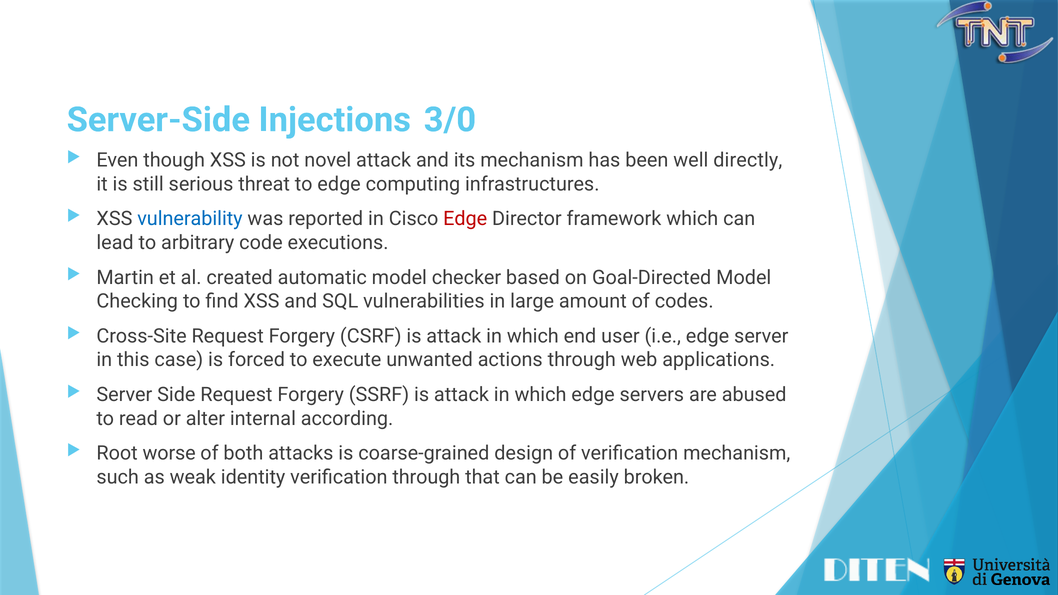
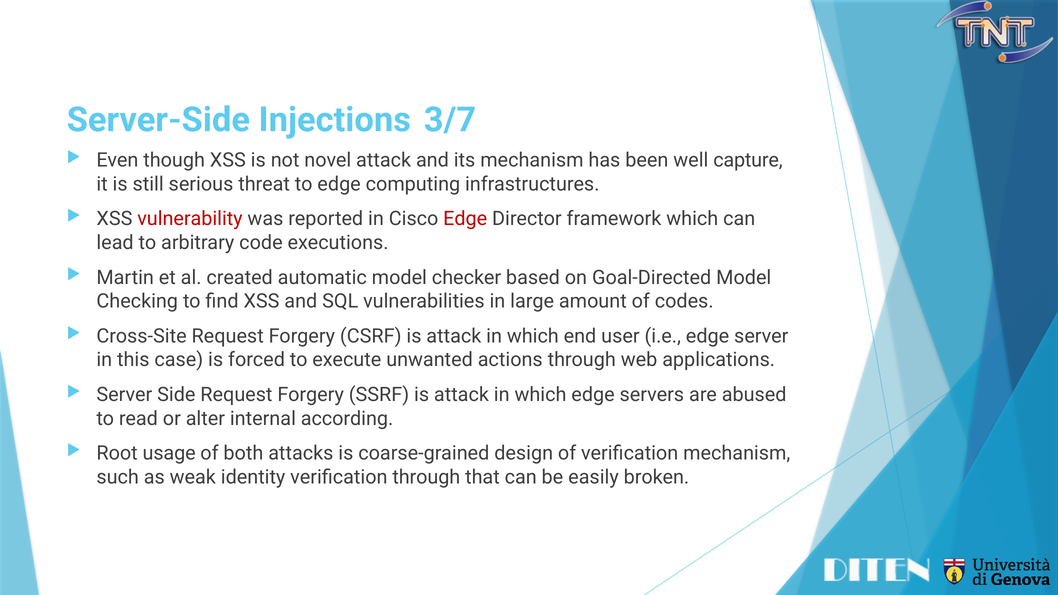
3/0: 3/0 -> 3/7 (450, 120)
directly: directly -> capture (748, 160)
vulnerability colour: blue -> red (190, 219)
worse: worse -> usage (169, 453)
